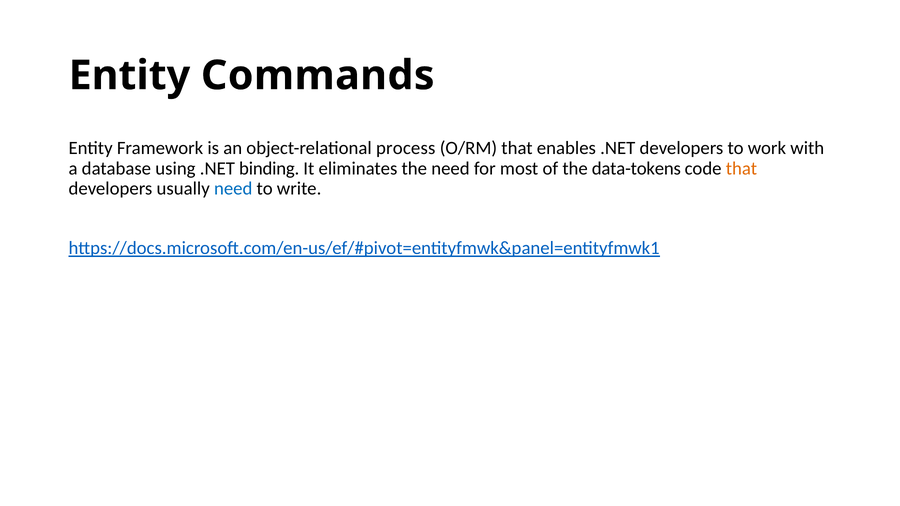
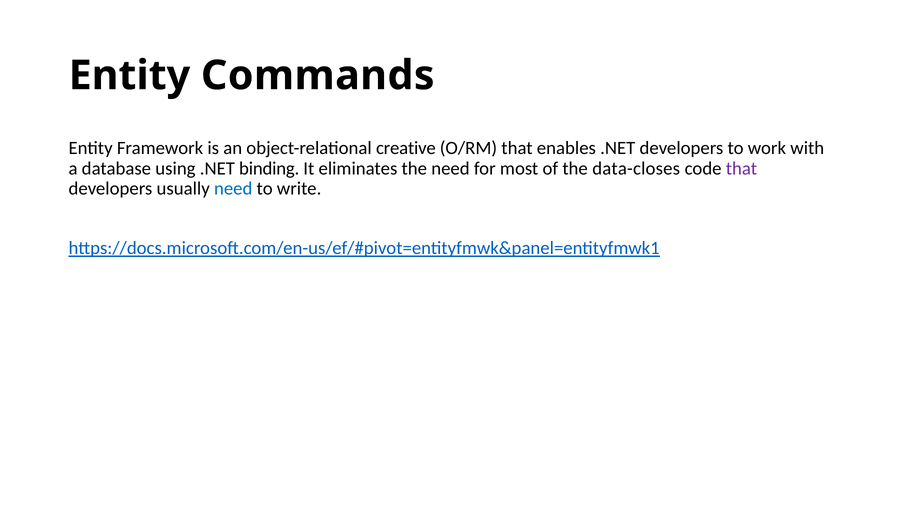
process: process -> creative (406, 148)
data-tokens: data-tokens -> data-closes (636, 168)
that colour: orange -> purple (741, 168)
